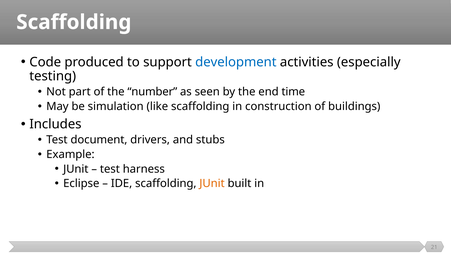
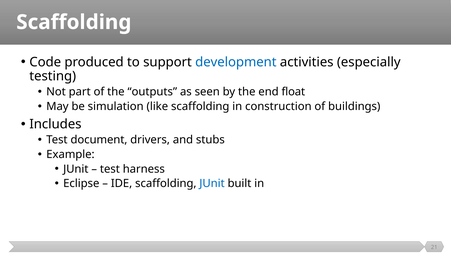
number: number -> outputs (152, 92)
time: time -> float (293, 92)
JUnit colour: orange -> blue (212, 183)
